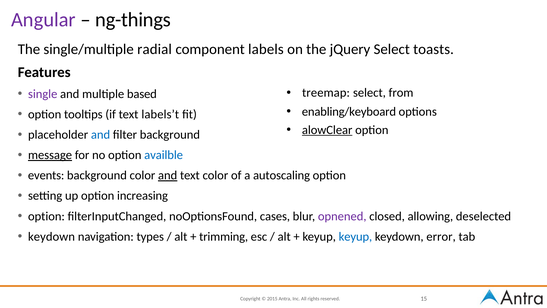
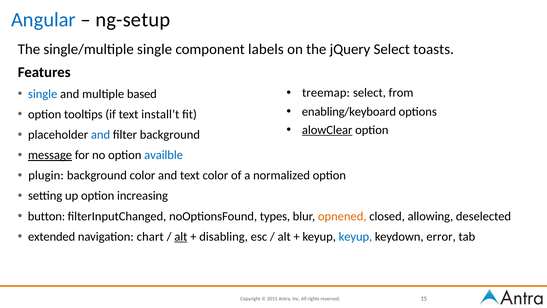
Angular colour: purple -> blue (43, 20)
ng-things: ng-things -> ng-setup (133, 20)
single/multiple radial: radial -> single (155, 49)
single colour: purple -> blue (43, 94)
labels’t: labels’t -> install’t (160, 114)
events: events -> plugin (46, 175)
and underline: present -> none (168, 175)
autoscaling: autoscaling -> normalized (282, 175)
option: option -> button (46, 216)
cases: cases -> types (275, 216)
opnened colour: purple -> orange (342, 216)
keydown: keydown -> extended (52, 236)
types: types -> chart (150, 236)
alt underline: none -> present (181, 236)
trimming: trimming -> disabling (224, 236)
